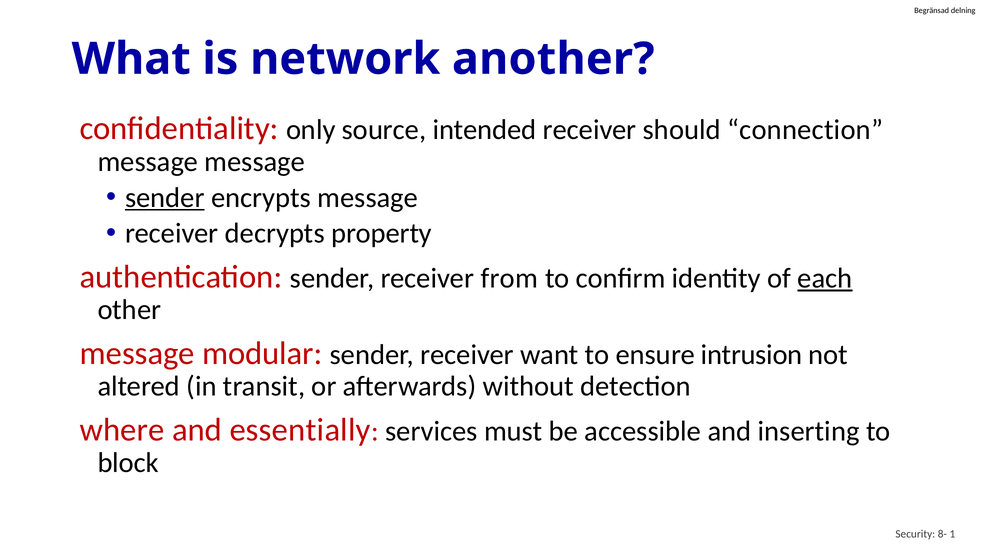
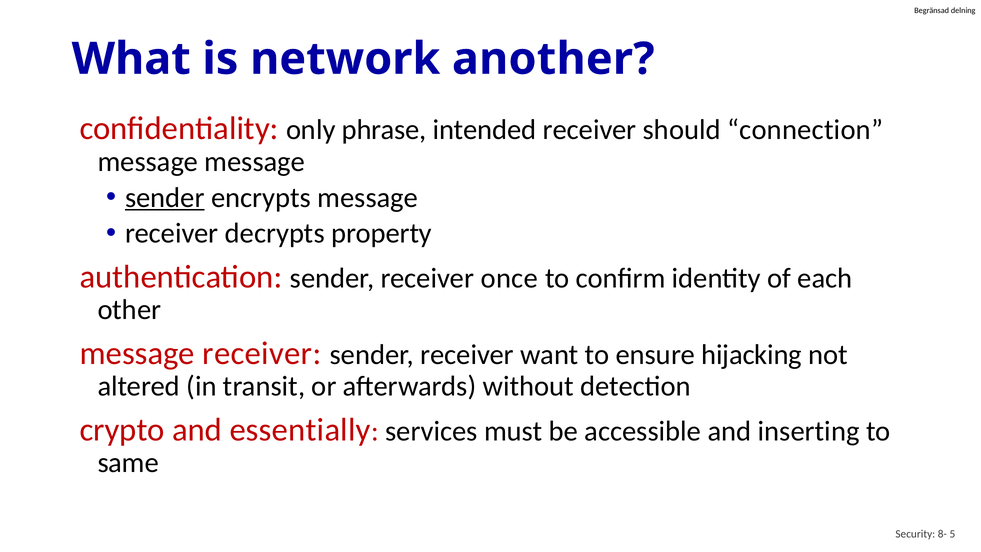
source: source -> phrase (384, 130)
from: from -> once (509, 278)
each underline: present -> none (825, 278)
message modular: modular -> receiver (262, 353)
intrusion: intrusion -> hijacking (752, 355)
where: where -> crypto (122, 430)
block: block -> same (128, 463)
1: 1 -> 5 (952, 534)
